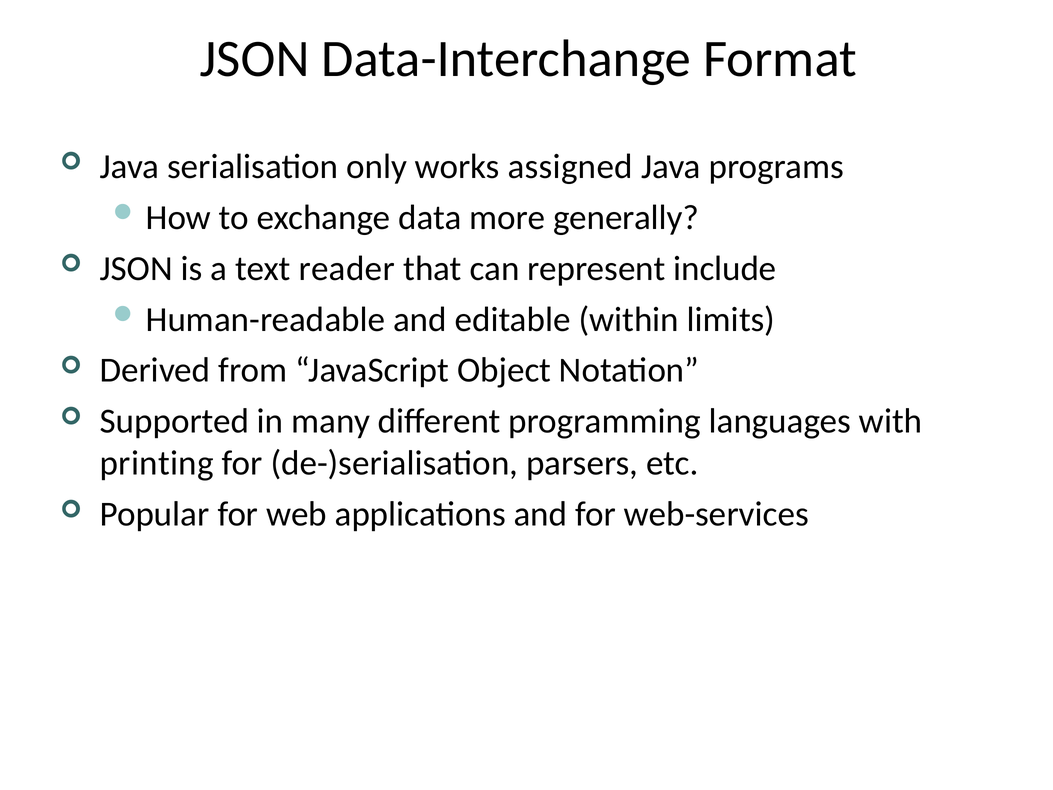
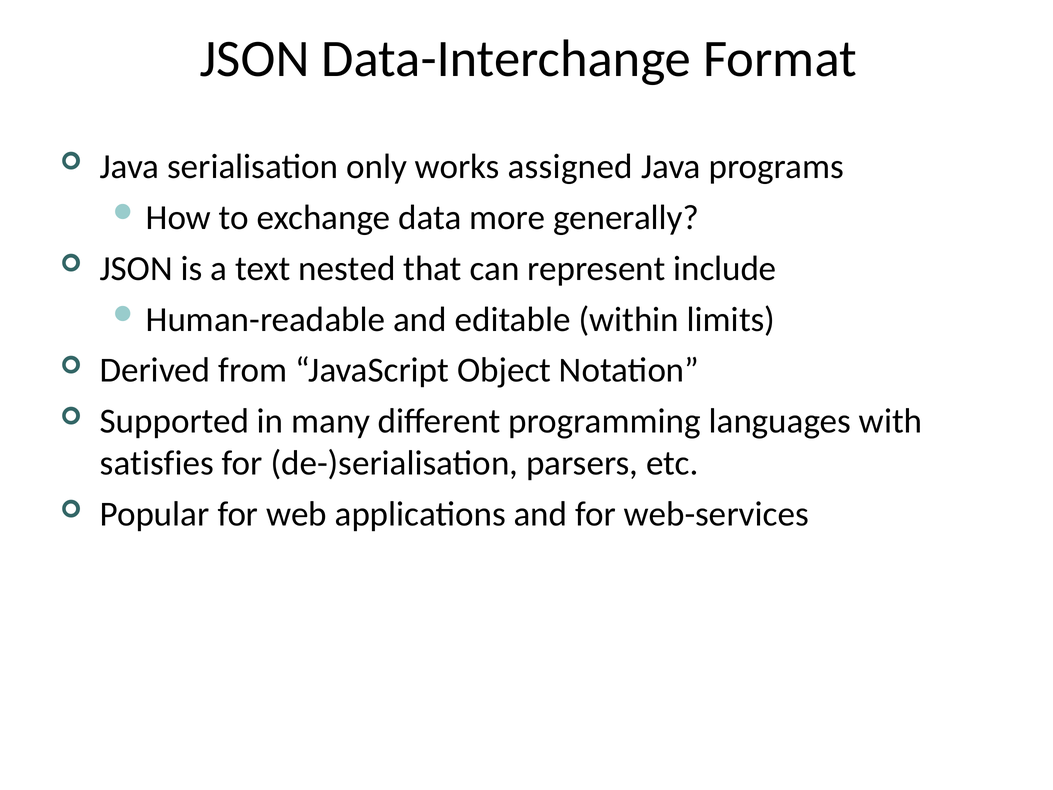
reader: reader -> nested (347, 268)
printing: printing -> satisfies (157, 463)
